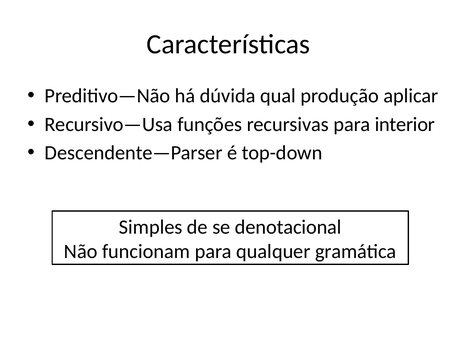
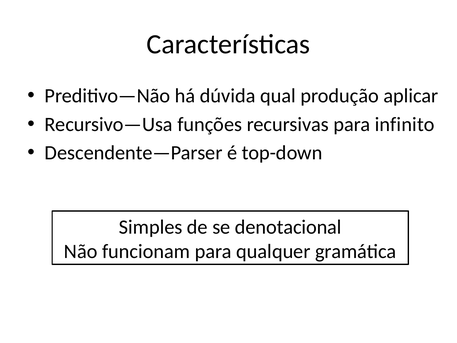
interior: interior -> infinito (405, 124)
